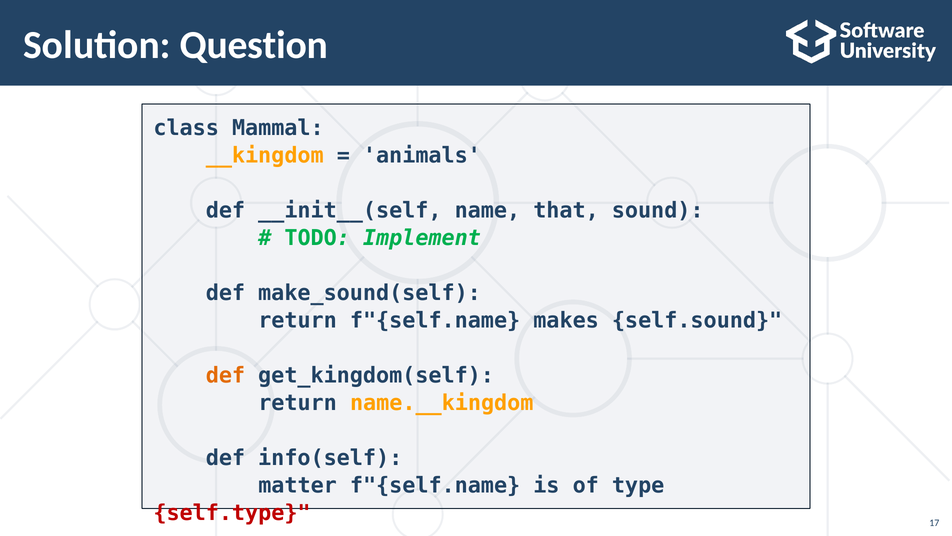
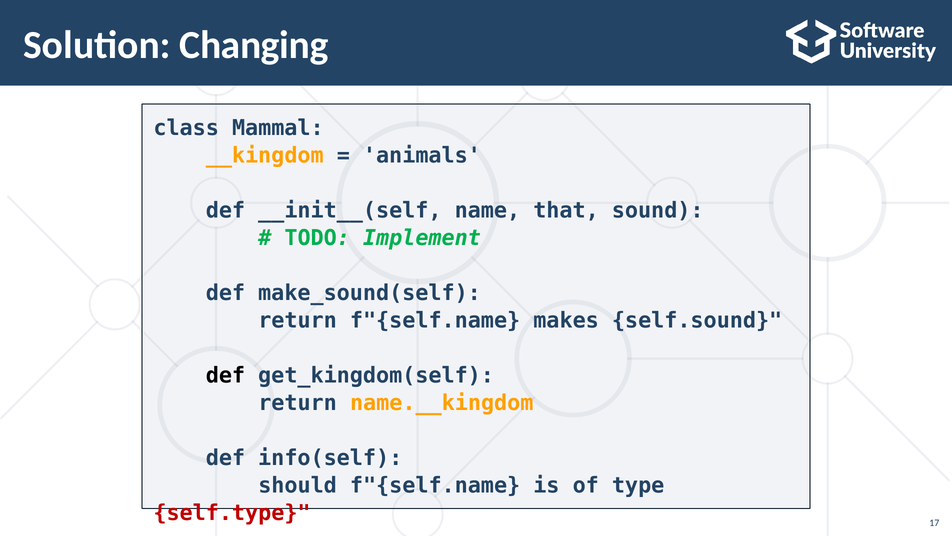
Question: Question -> Changing (254, 45)
def colour: orange -> black (225, 375)
matter: matter -> should (298, 485)
